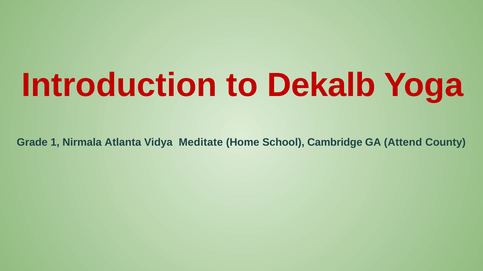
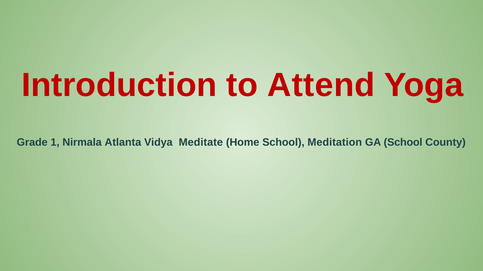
Dekalb: Dekalb -> Attend (321, 85)
Cambridge: Cambridge -> Meditation (335, 143)
GA Attend: Attend -> School (403, 143)
